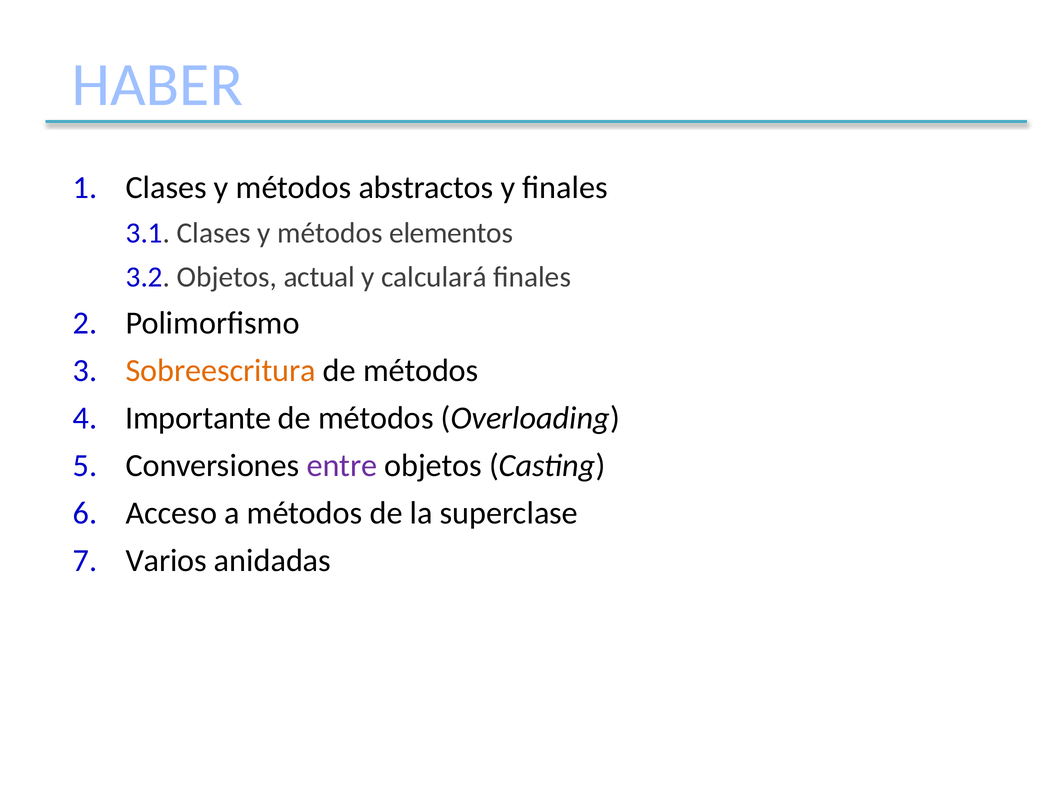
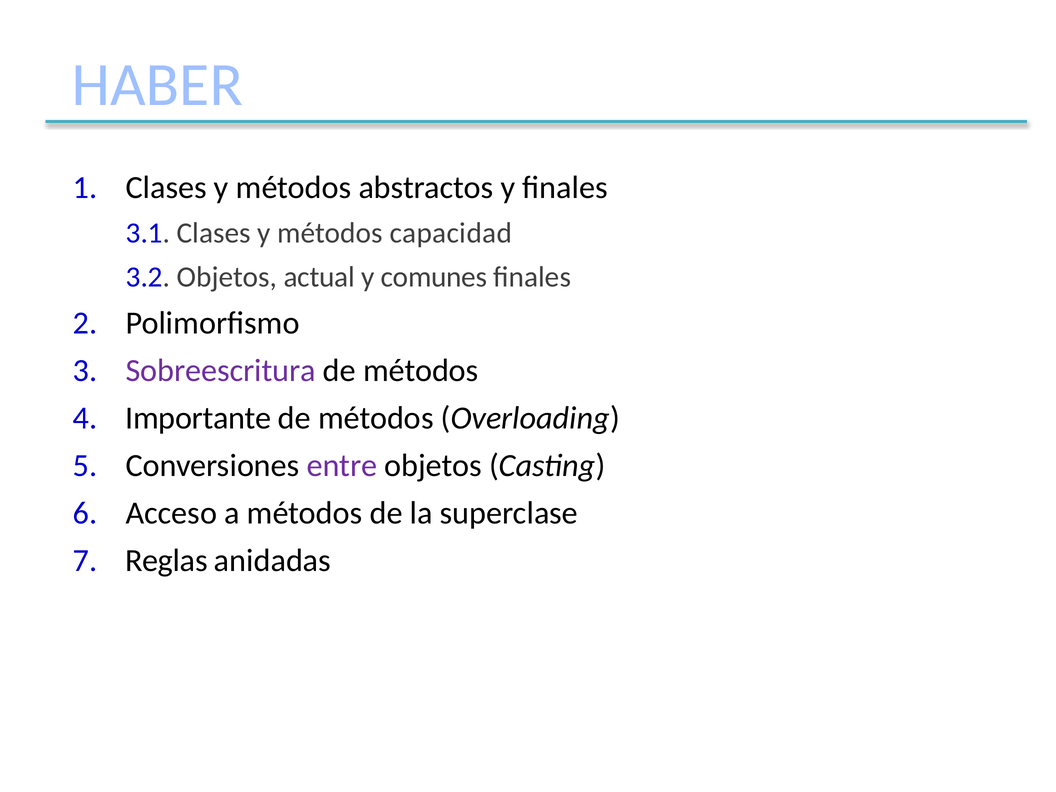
elementos: elementos -> capacidad (451, 233)
calculará: calculará -> comunes (434, 277)
Sobreescritura colour: orange -> purple (221, 371)
Varios: Varios -> Reglas (166, 561)
